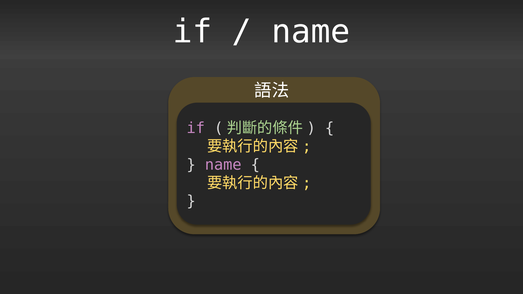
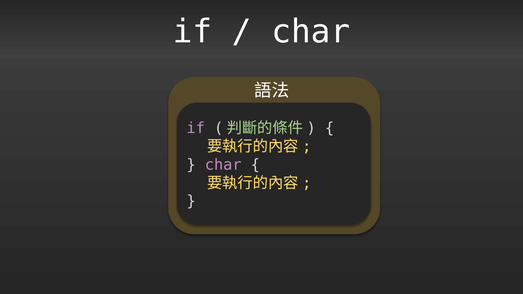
name: name -> char (311, 32)
name: name -> char (223, 165)
